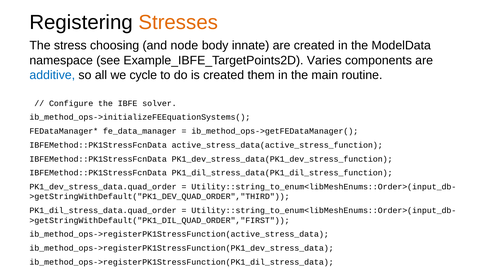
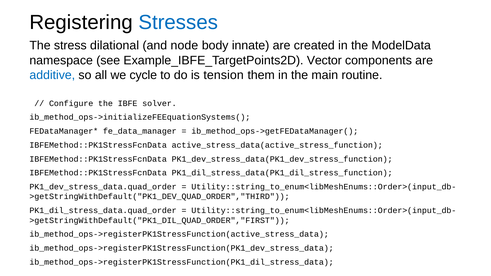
Stresses colour: orange -> blue (178, 22)
choosing: choosing -> dilational (115, 46)
Varies: Varies -> Vector (324, 60)
is created: created -> tension (224, 75)
